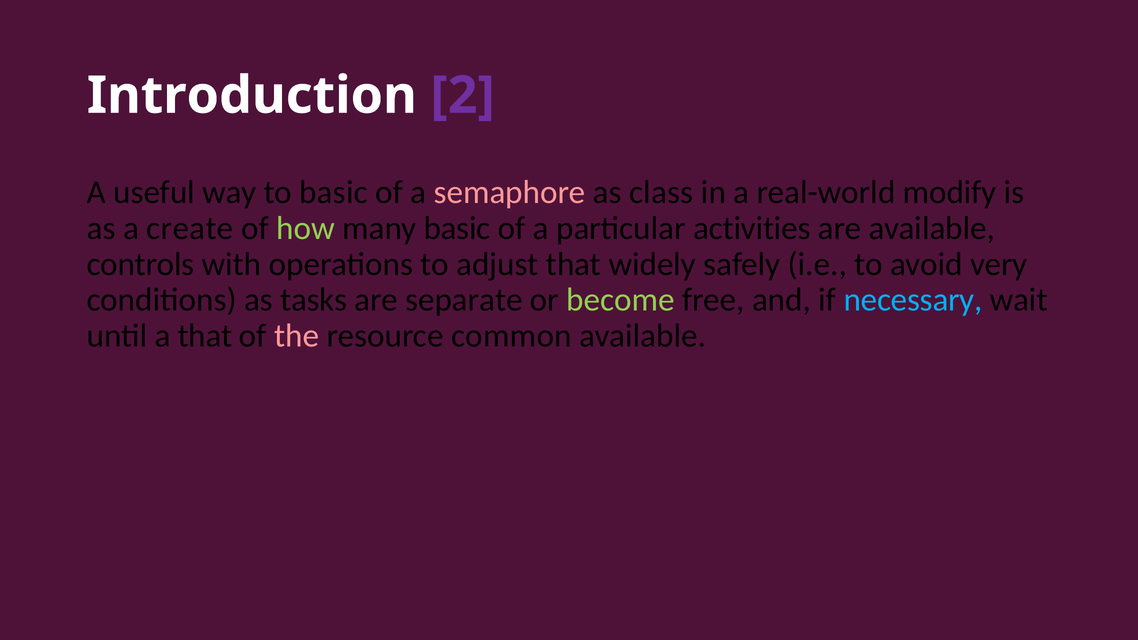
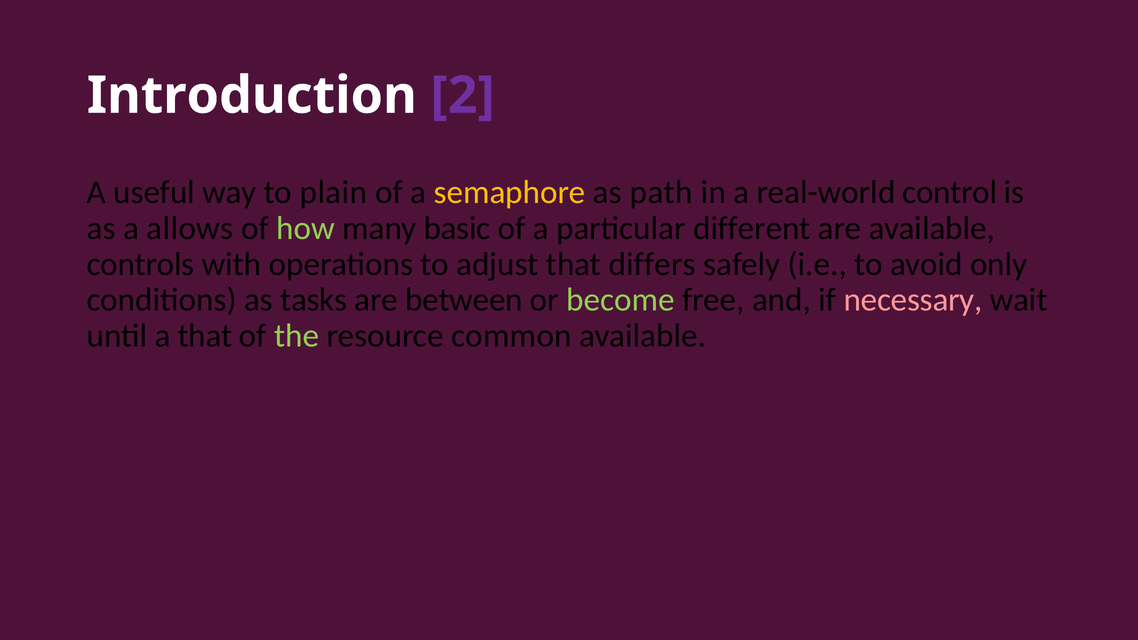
to basic: basic -> plain (333, 192)
semaphore colour: pink -> yellow (510, 192)
class: class -> path (661, 192)
modify: modify -> control (950, 192)
create: create -> allows (190, 228)
activities: activities -> different (752, 228)
widely: widely -> differs (652, 264)
very: very -> only (999, 264)
separate: separate -> between (464, 300)
necessary colour: light blue -> pink (913, 300)
the colour: pink -> light green (297, 336)
